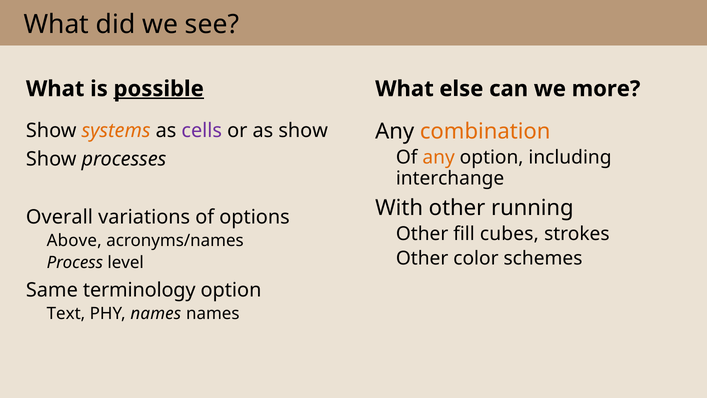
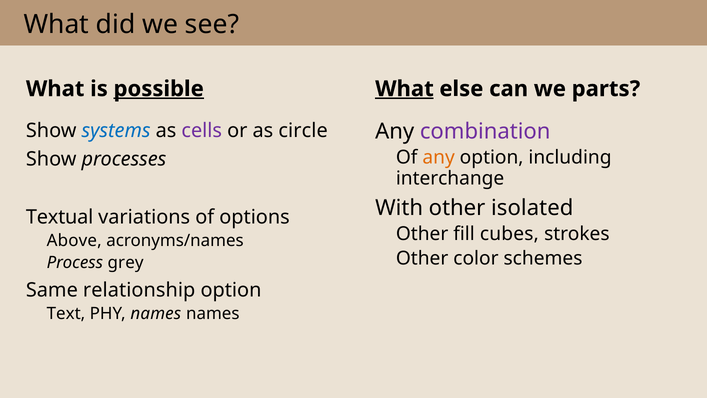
What underline: none -> present (404, 89)
more: more -> parts (606, 89)
systems colour: orange -> blue (116, 130)
as show: show -> circle (303, 130)
combination colour: orange -> purple (485, 131)
running: running -> isolated (532, 208)
Overall: Overall -> Textual (60, 217)
level: level -> grey (126, 262)
terminology: terminology -> relationship (139, 290)
